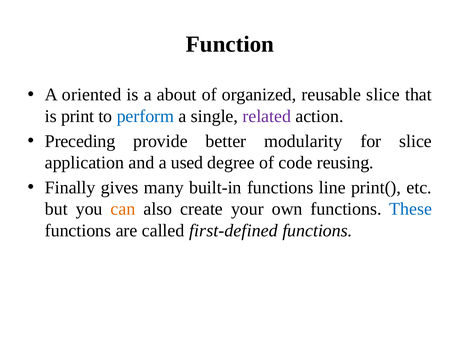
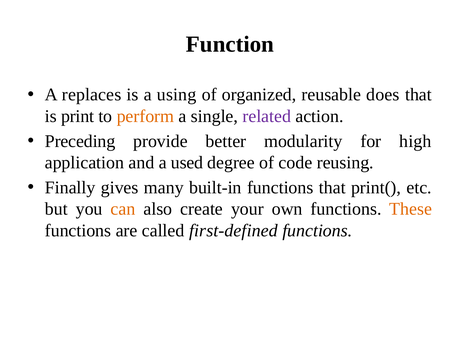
oriented: oriented -> replaces (92, 95)
about: about -> using (177, 95)
reusable slice: slice -> does (383, 95)
perform colour: blue -> orange (145, 116)
for slice: slice -> high (415, 141)
functions line: line -> that (332, 188)
These colour: blue -> orange (411, 209)
